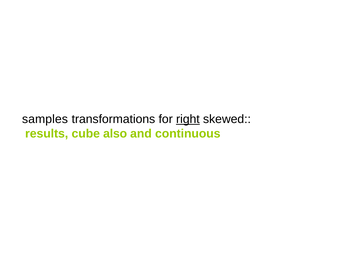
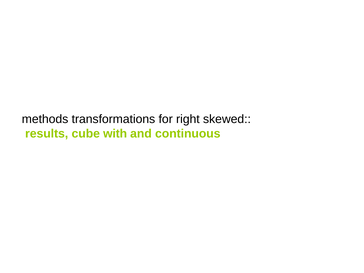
samples: samples -> methods (45, 119)
right underline: present -> none (188, 119)
also: also -> with (115, 134)
